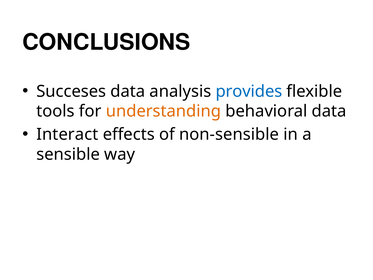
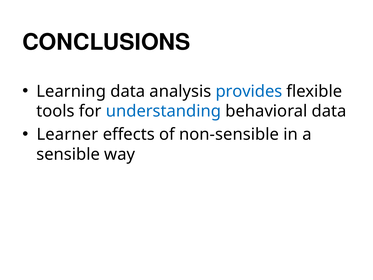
Succeses: Succeses -> Learning (71, 91)
understanding colour: orange -> blue (163, 111)
Interact: Interact -> Learner (67, 134)
